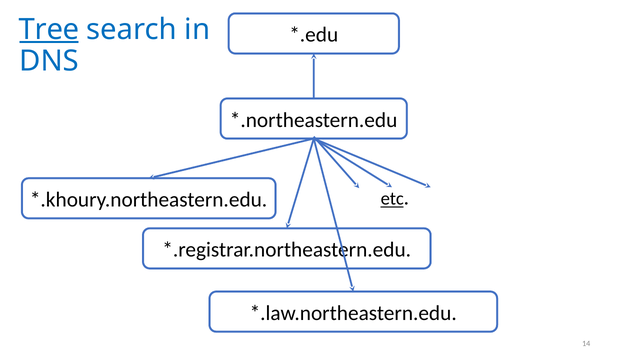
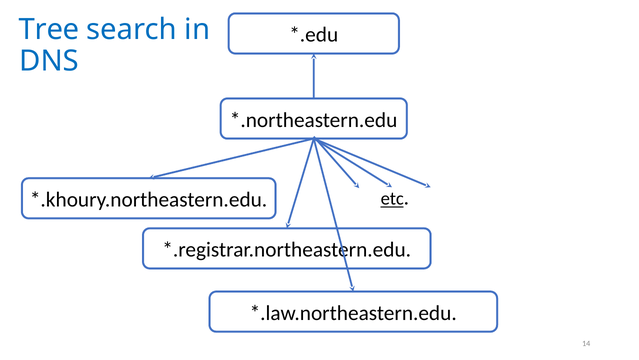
Tree underline: present -> none (49, 29)
